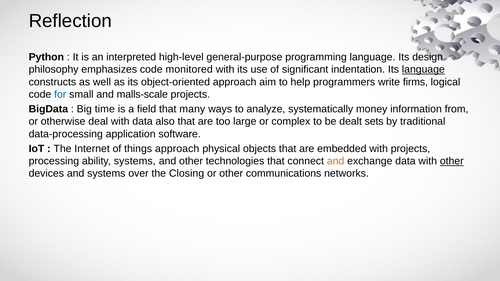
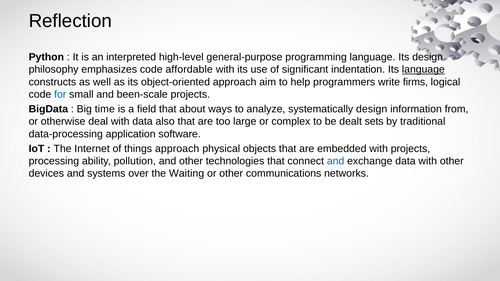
monitored: monitored -> affordable (189, 70)
malls-scale: malls-scale -> been-scale (142, 95)
many: many -> about (192, 109)
systematically money: money -> design (372, 109)
ability systems: systems -> pollution (135, 161)
and colour: orange -> blue (336, 161)
other underline: present -> none (452, 161)
Closing: Closing -> Waiting (187, 174)
